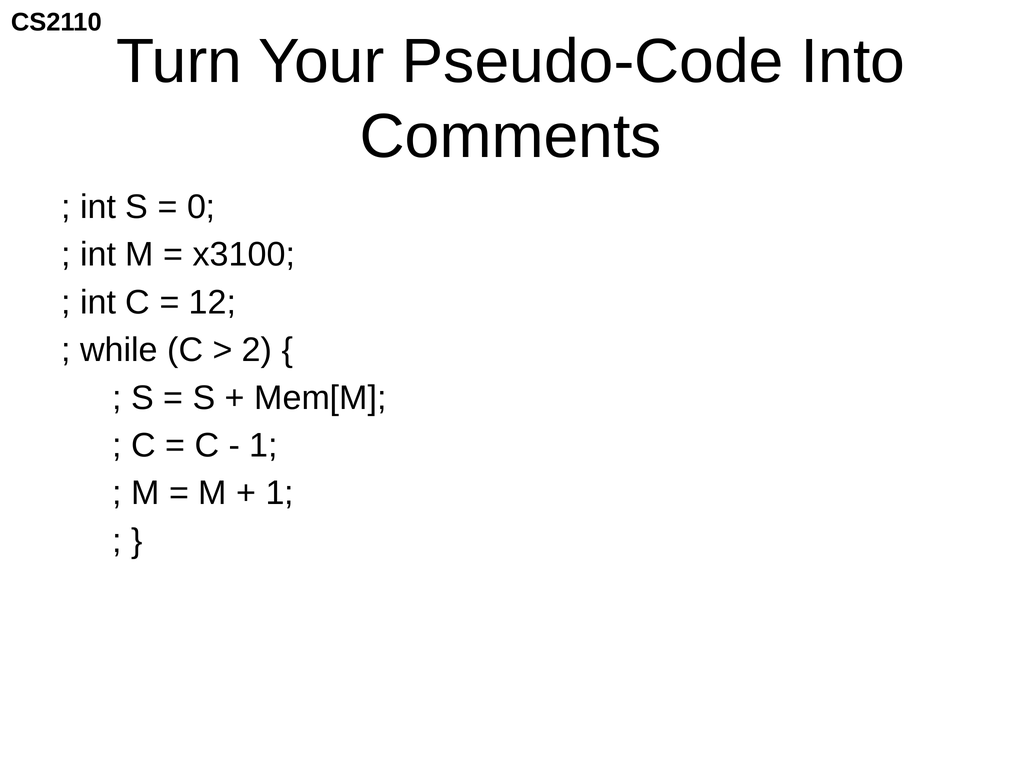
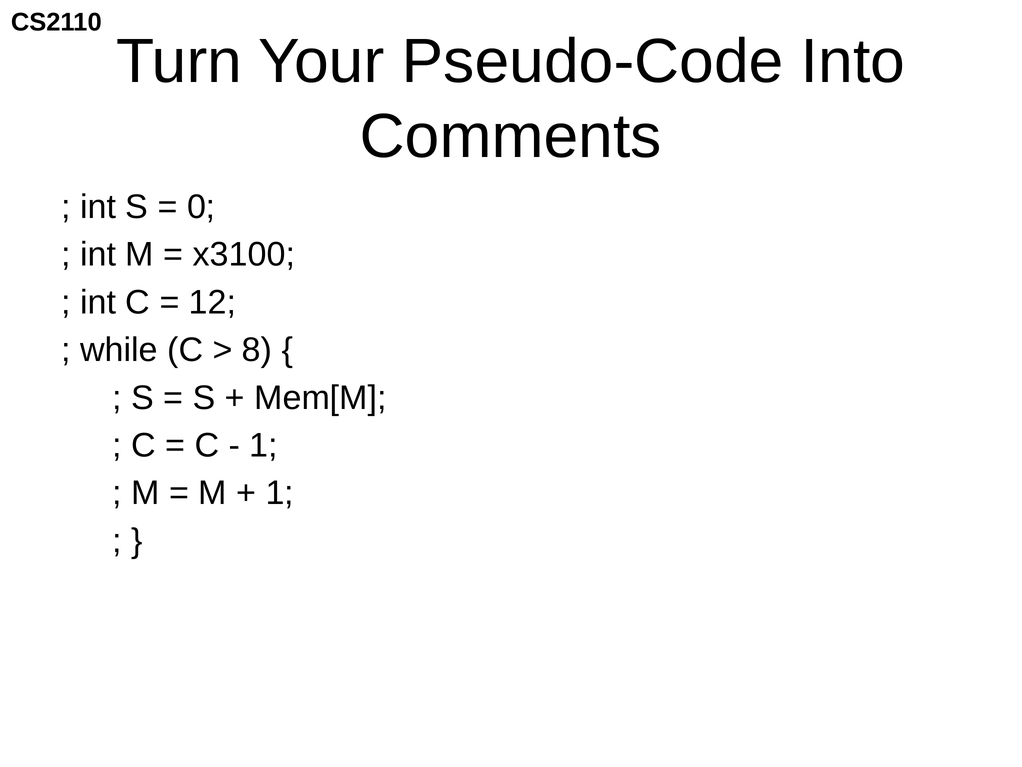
2: 2 -> 8 (257, 350)
